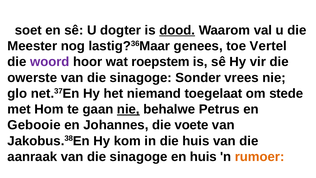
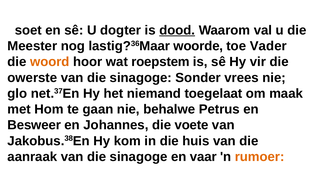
genees: genees -> woorde (198, 46)
Vertel: Vertel -> Vader (268, 46)
woord colour: purple -> orange (50, 62)
stede: stede -> maak (286, 93)
nie underline: present -> none (128, 109)
Gebooie: Gebooie -> Besweer (34, 125)
en huis: huis -> vaar (203, 157)
